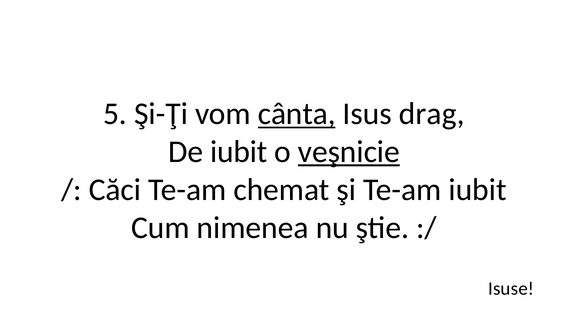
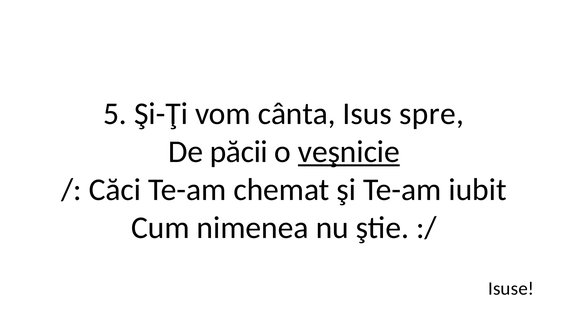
cânta underline: present -> none (297, 114)
drag: drag -> spre (432, 114)
De iubit: iubit -> păcii (239, 152)
